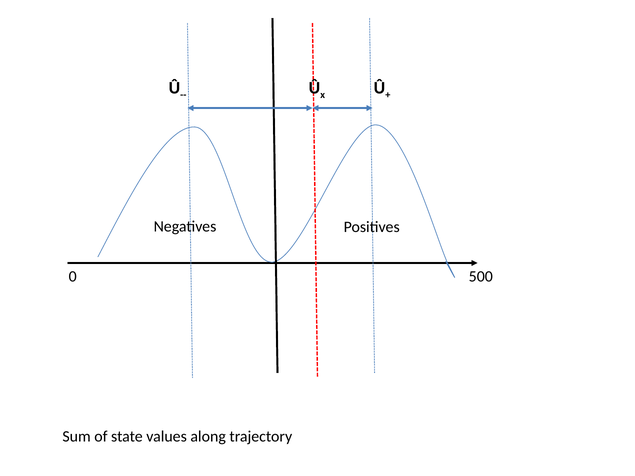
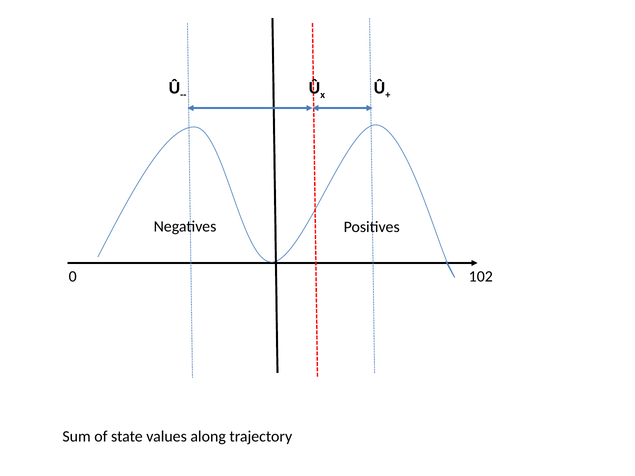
500: 500 -> 102 (481, 277)
